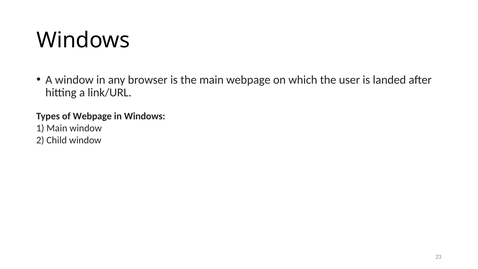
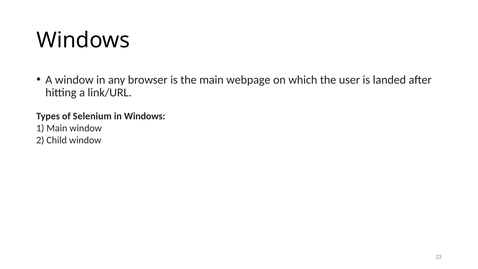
of Webpage: Webpage -> Selenium (92, 116)
